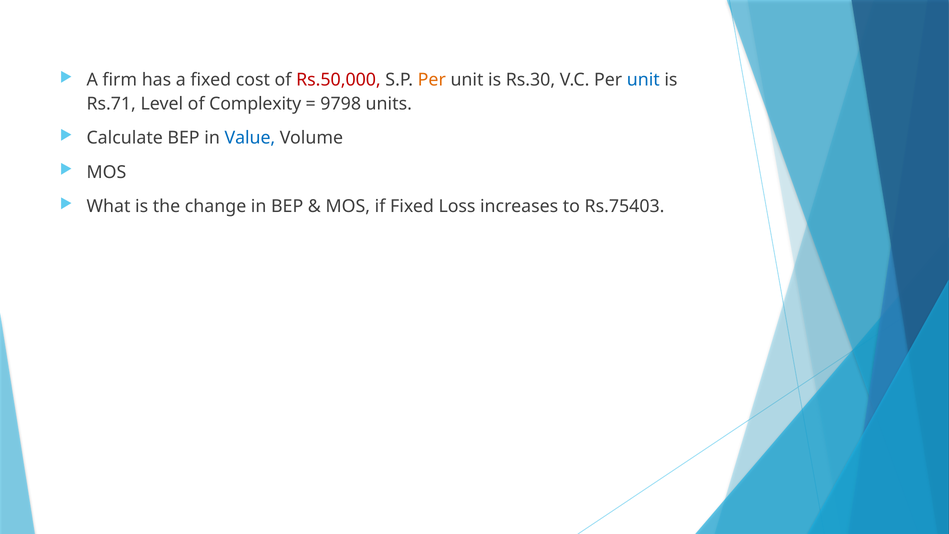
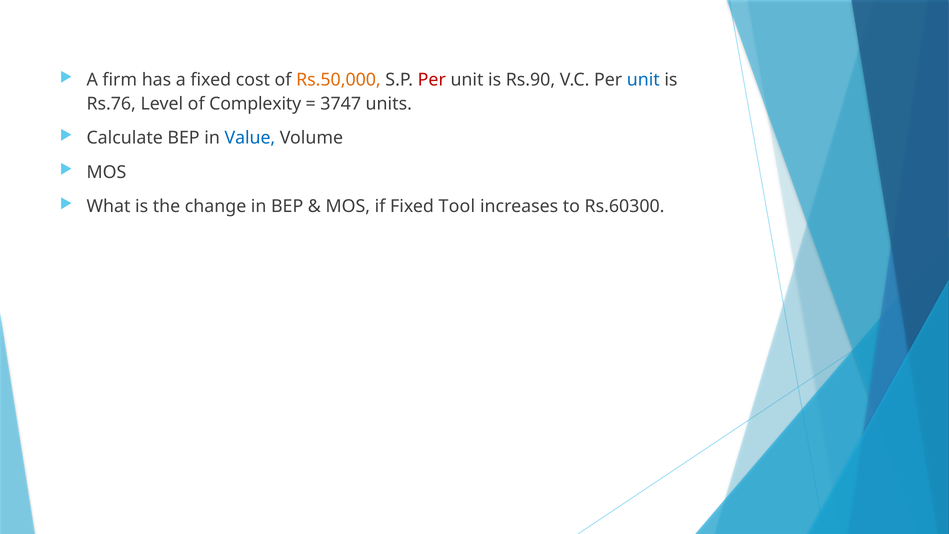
Rs.50,000 colour: red -> orange (338, 80)
Per colour: orange -> red (432, 80)
Rs.30: Rs.30 -> Rs.90 (530, 80)
Rs.71: Rs.71 -> Rs.76 (111, 104)
9798: 9798 -> 3747 (341, 104)
Loss: Loss -> Tool (457, 206)
Rs.75403: Rs.75403 -> Rs.60300 (625, 206)
